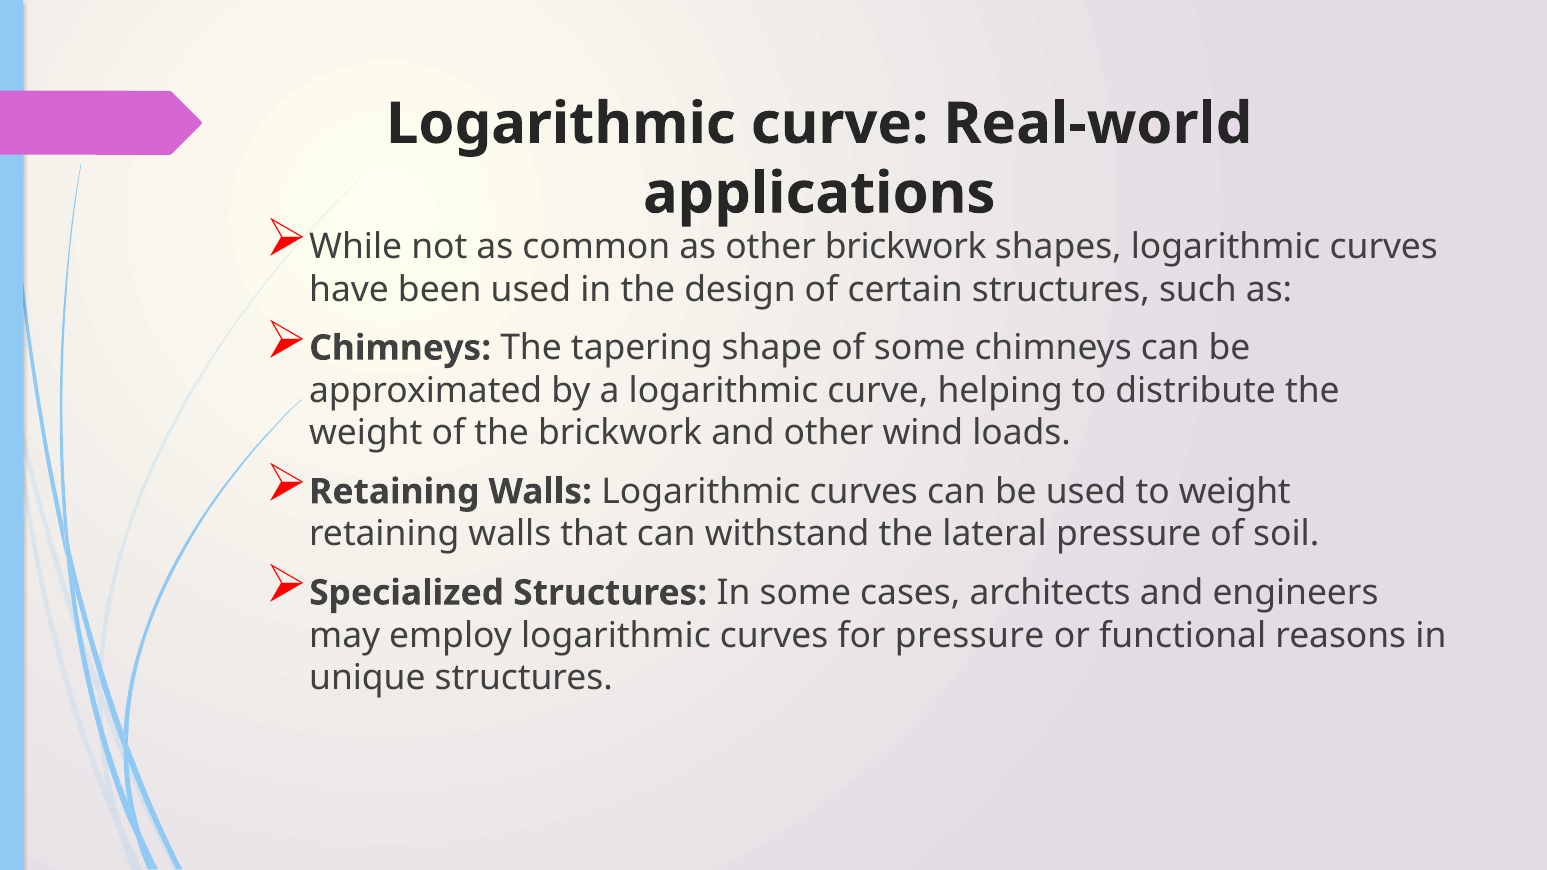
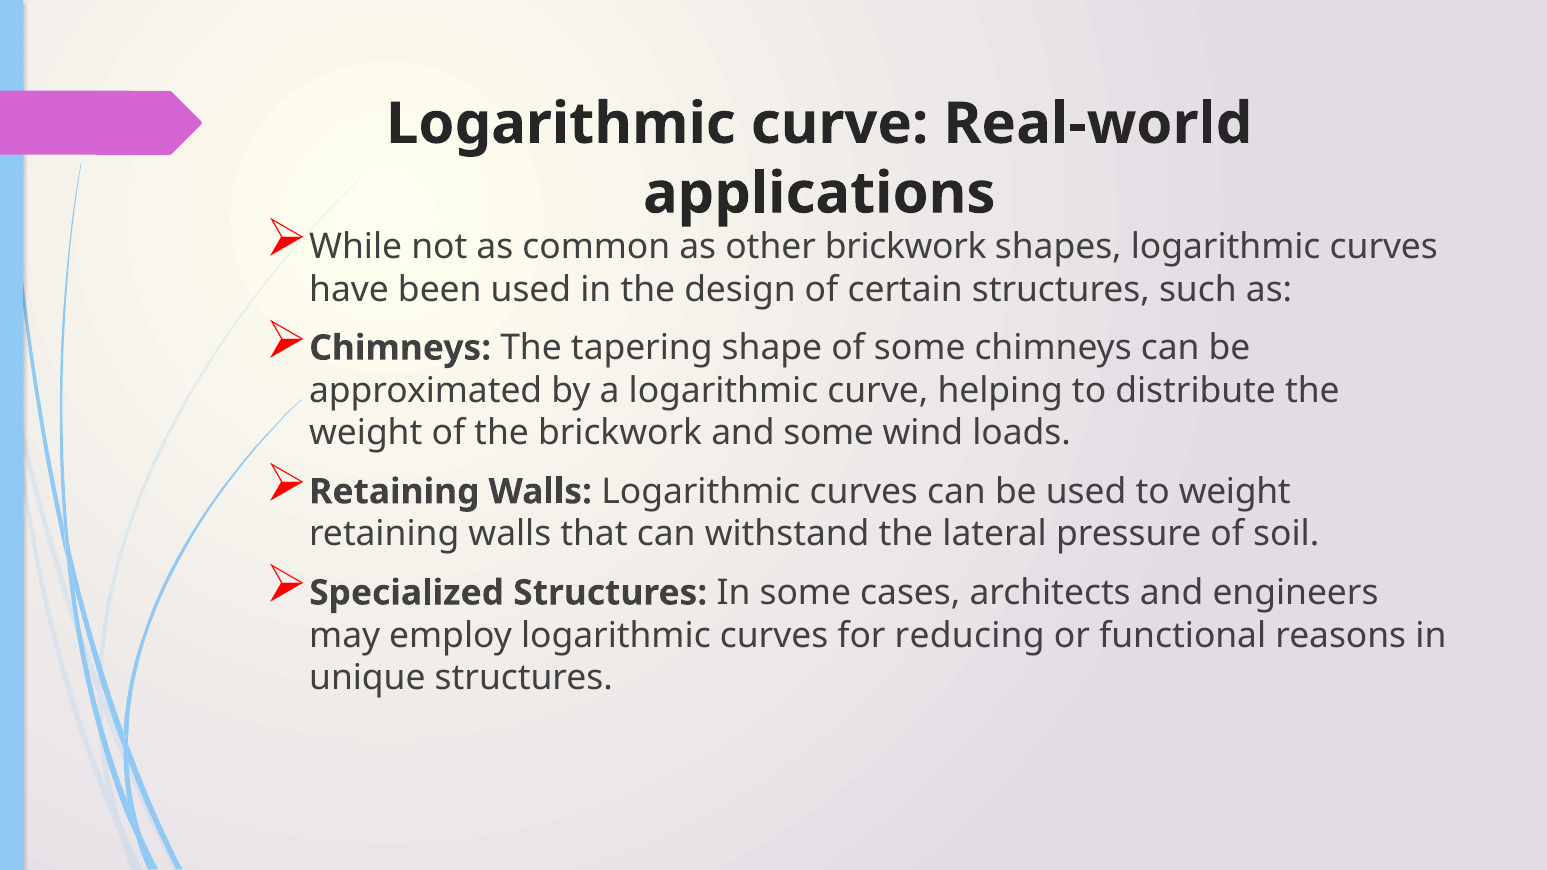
and other: other -> some (829, 433)
for pressure: pressure -> reducing (970, 635)
